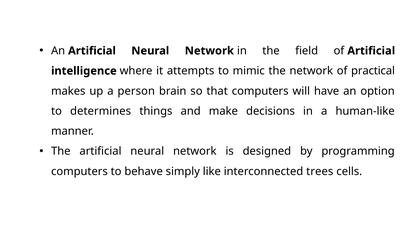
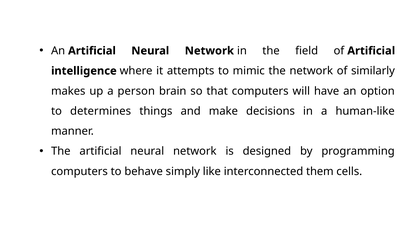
practical: practical -> similarly (373, 71)
trees: trees -> them (320, 172)
